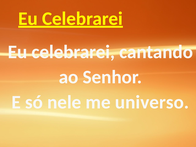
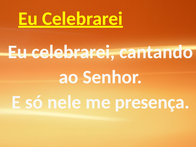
universo: universo -> presença (152, 102)
